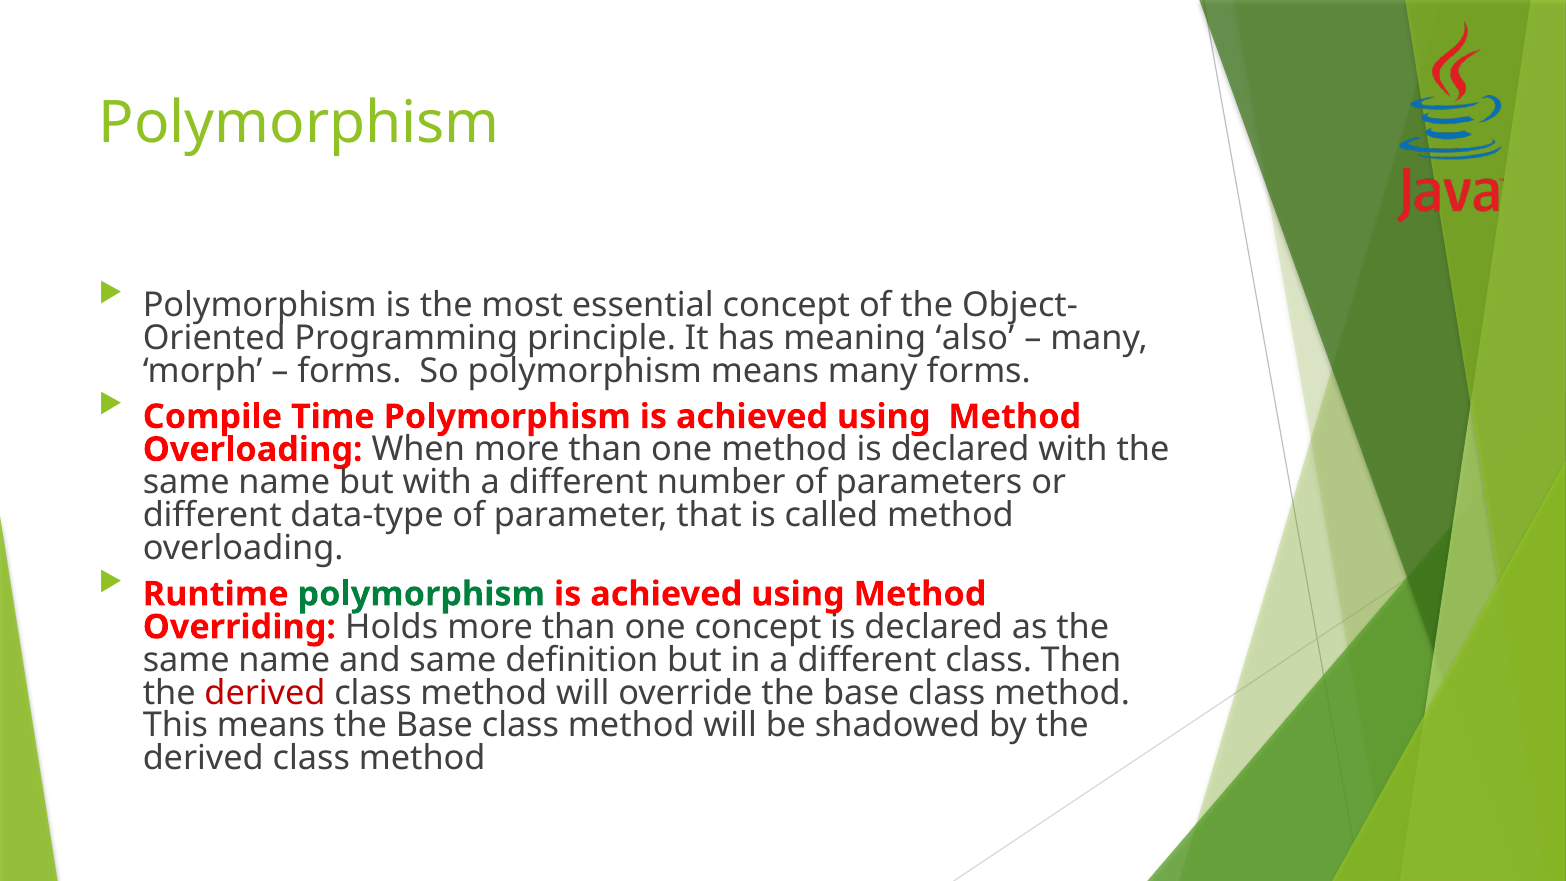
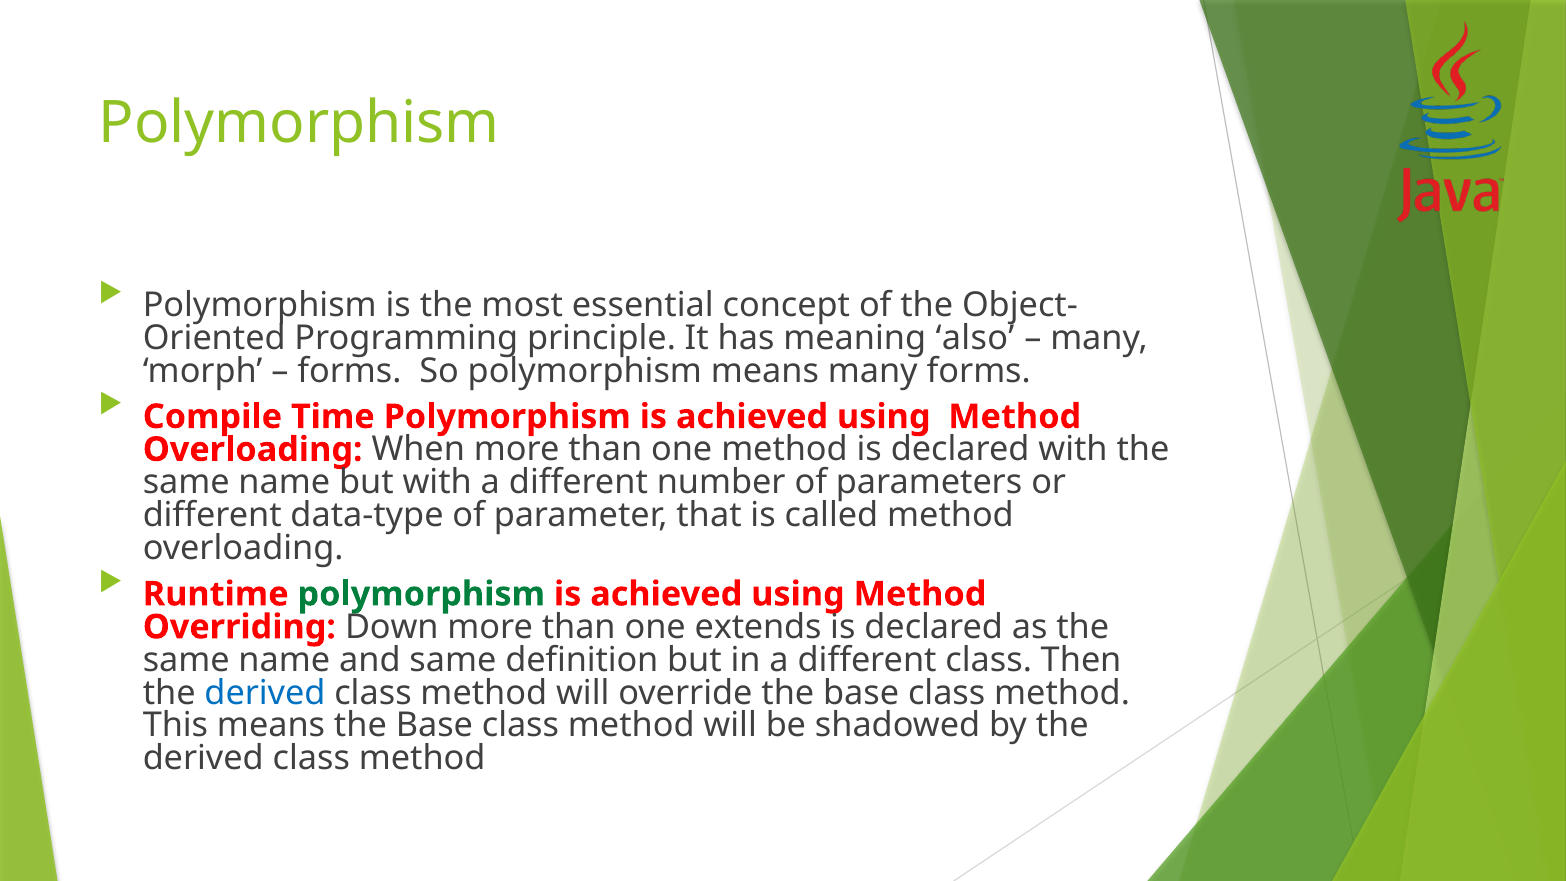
Holds: Holds -> Down (392, 627)
one concept: concept -> extends (758, 627)
derived colour: red -> blue (265, 693)
